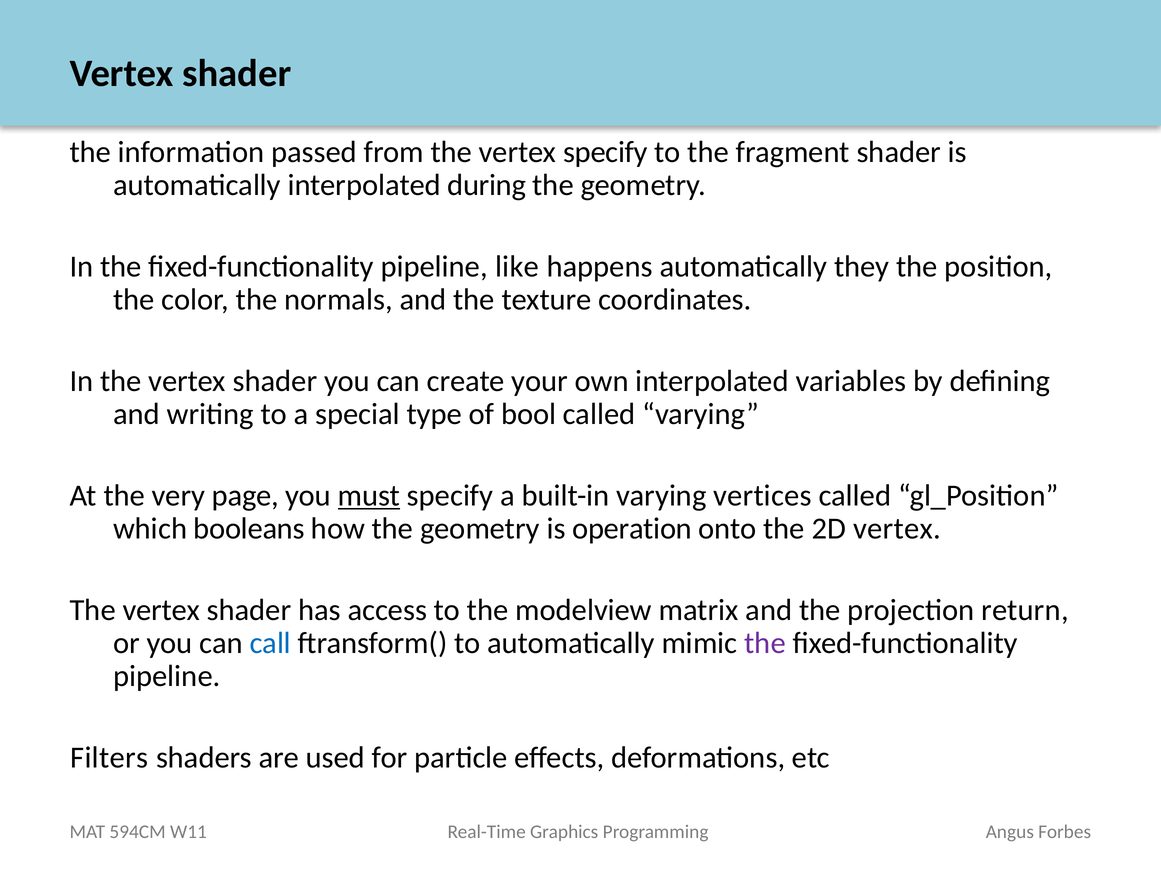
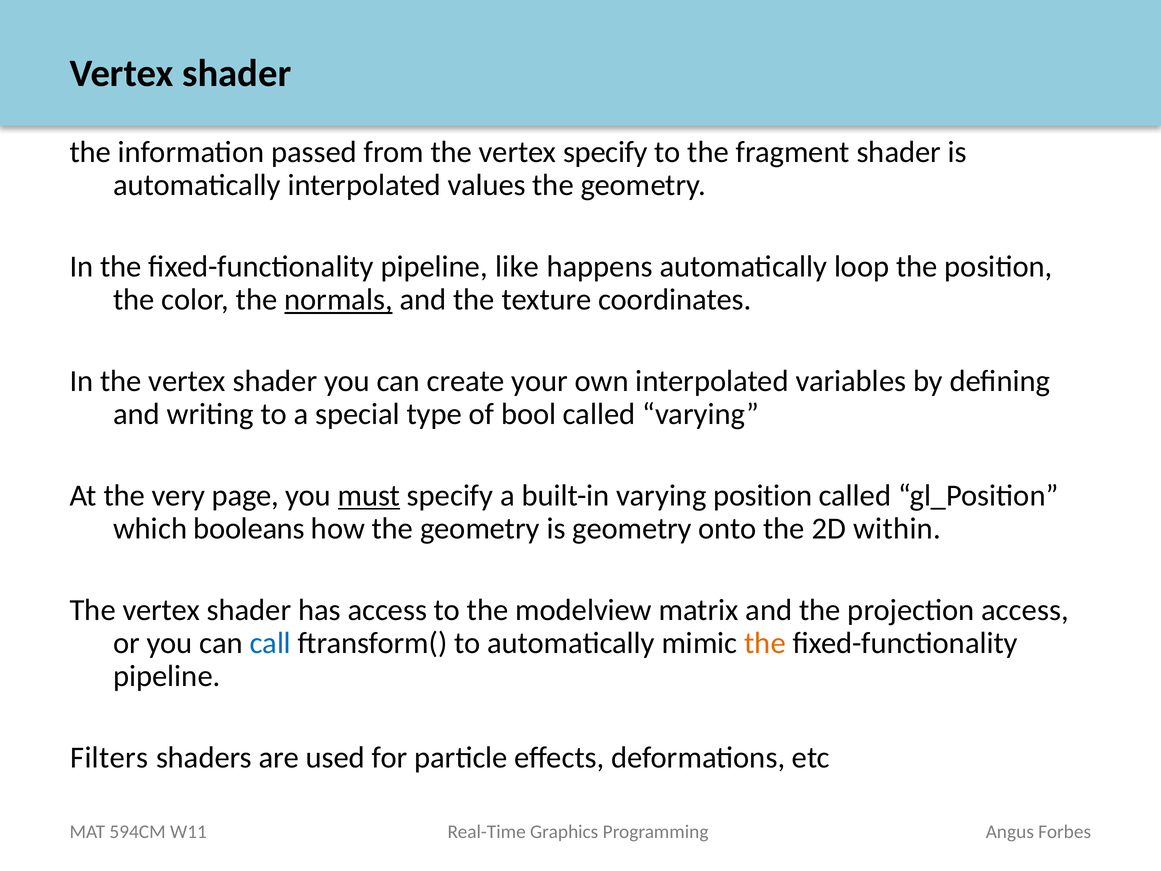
during: during -> values (487, 185)
they: they -> loop (862, 267)
normals underline: none -> present (338, 300)
varying vertices: vertices -> position (763, 495)
is operation: operation -> geometry (632, 529)
2D vertex: vertex -> within (897, 529)
projection return: return -> access (1025, 610)
the colour: purple -> orange (765, 643)
